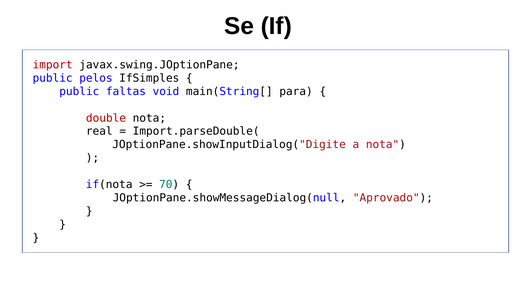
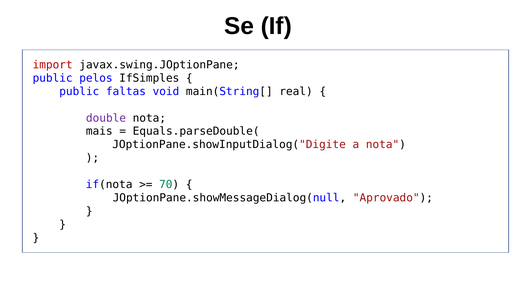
para: para -> real (296, 91)
double colour: red -> purple (106, 118)
real: real -> mais (99, 131)
Import.parseDouble(: Import.parseDouble( -> Equals.parseDouble( (196, 131)
